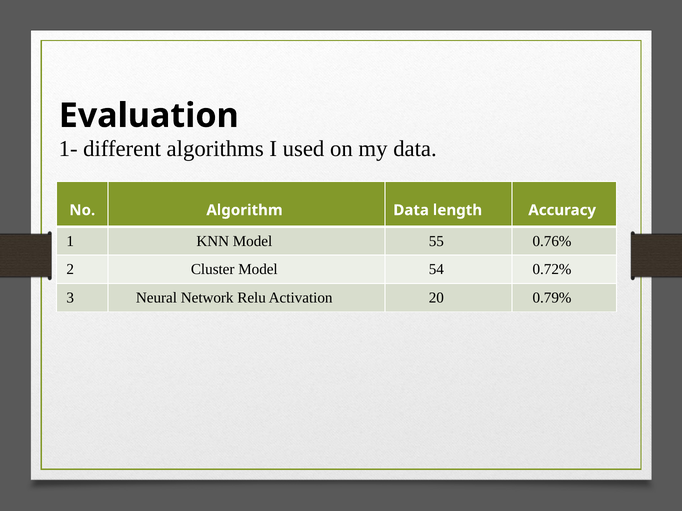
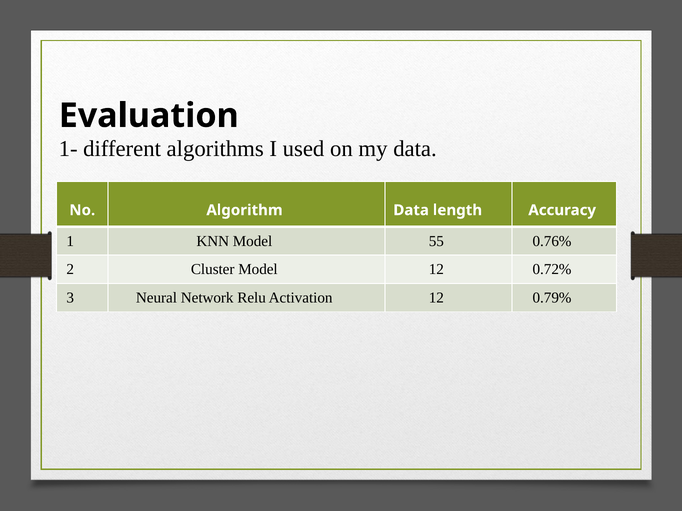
Model 54: 54 -> 12 (436, 270)
Activation 20: 20 -> 12 (436, 298)
